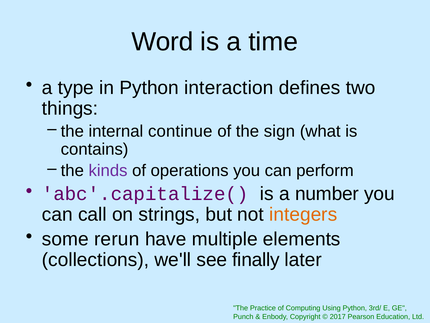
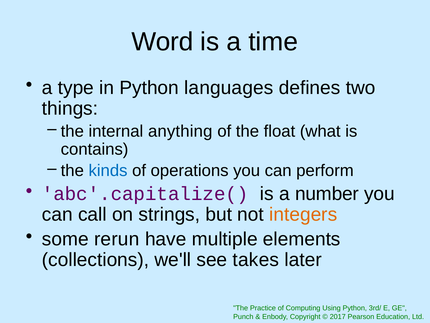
interaction: interaction -> languages (229, 88)
continue: continue -> anything (180, 131)
sign: sign -> float (279, 131)
kinds colour: purple -> blue (108, 170)
finally: finally -> takes (256, 259)
